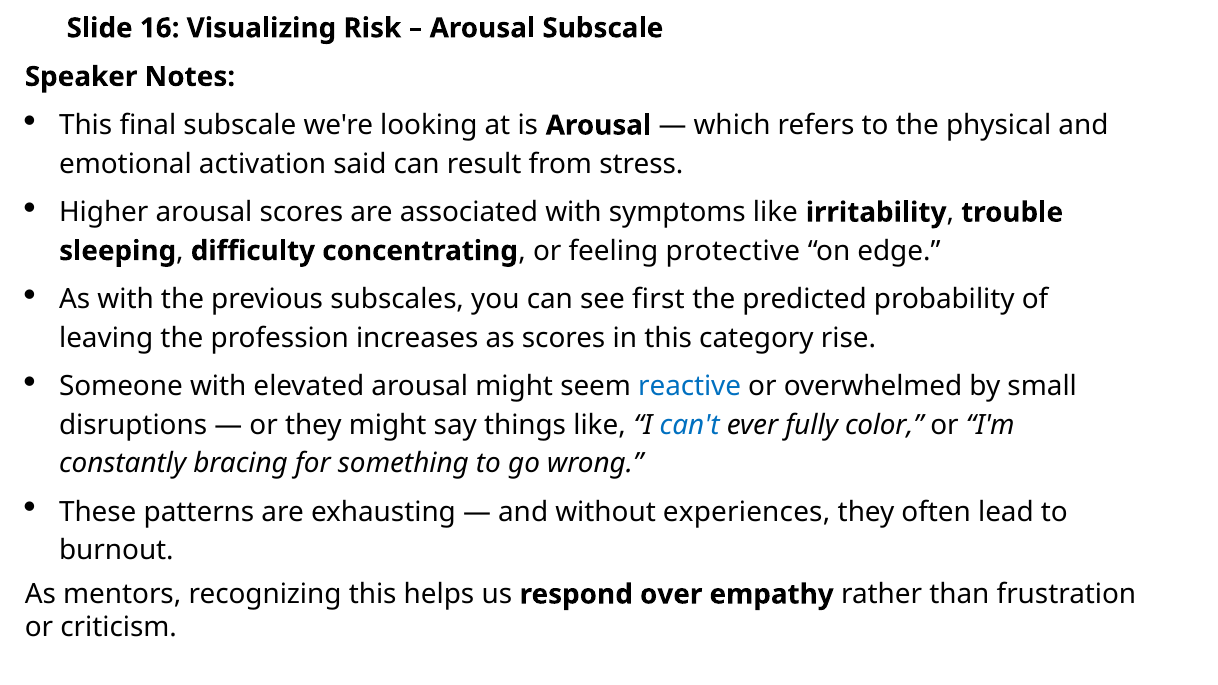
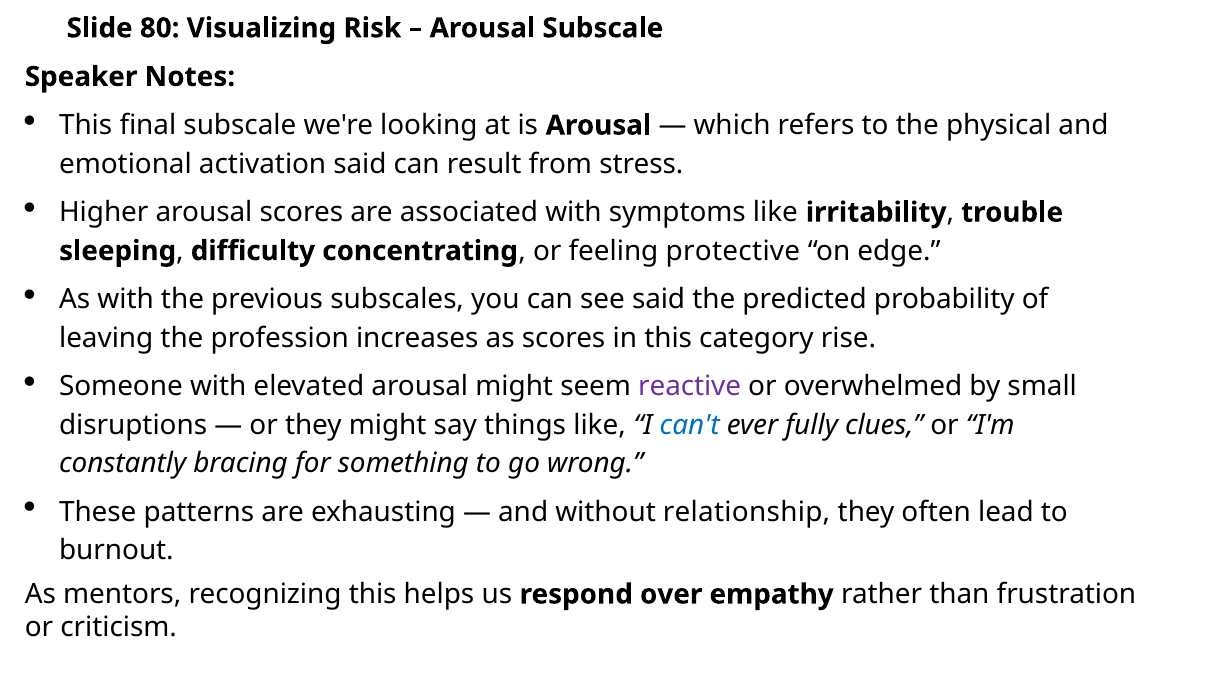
16: 16 -> 80 (160, 28)
see first: first -> said (659, 300)
reactive colour: blue -> purple (690, 387)
color: color -> clues (884, 425)
experiences: experiences -> relationship (747, 512)
